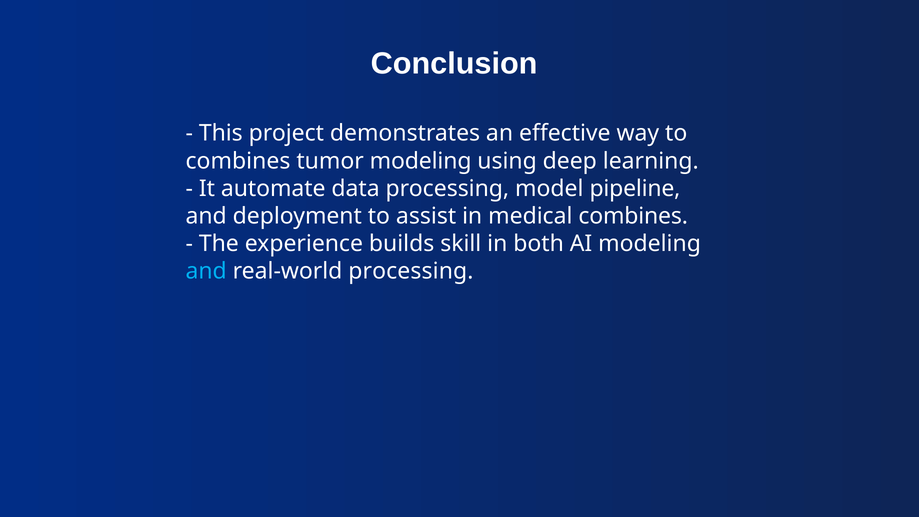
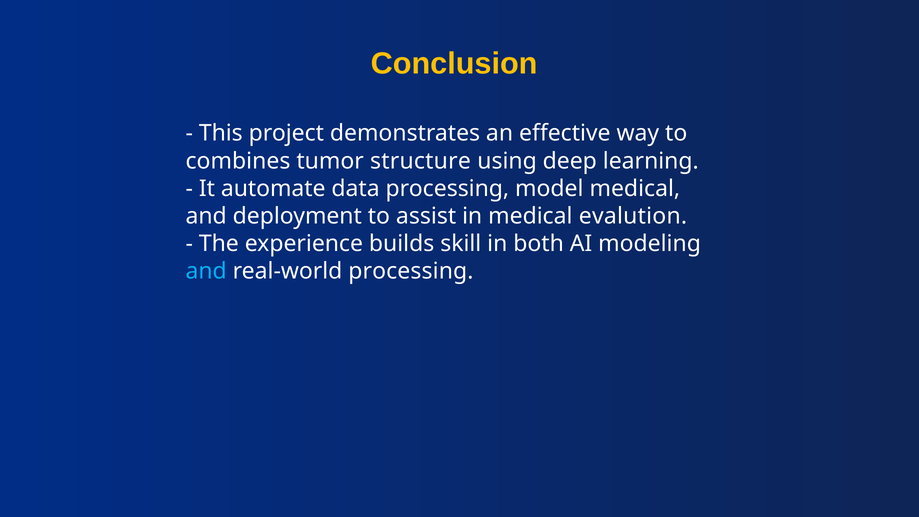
Conclusion colour: white -> yellow (454, 64)
tumor modeling: modeling -> structure (420, 161)
model pipeline: pipeline -> medical (635, 188)
medical combines: combines -> evalution (633, 216)
